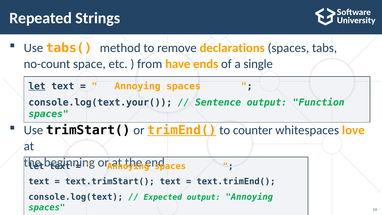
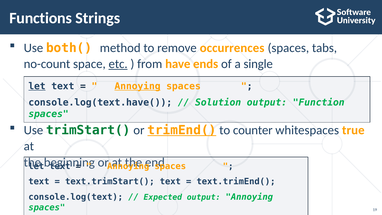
Repeated: Repeated -> Functions (41, 18)
tabs(: tabs( -> both( (69, 48)
declarations: declarations -> occurrences (232, 48)
etc underline: none -> present (118, 64)
Annoying underline: none -> present (138, 86)
console.log(text.your(: console.log(text.your( -> console.log(text.have( (100, 102)
Sentence: Sentence -> Solution (218, 102)
trimStart( colour: black -> green (88, 130)
love: love -> true (353, 130)
